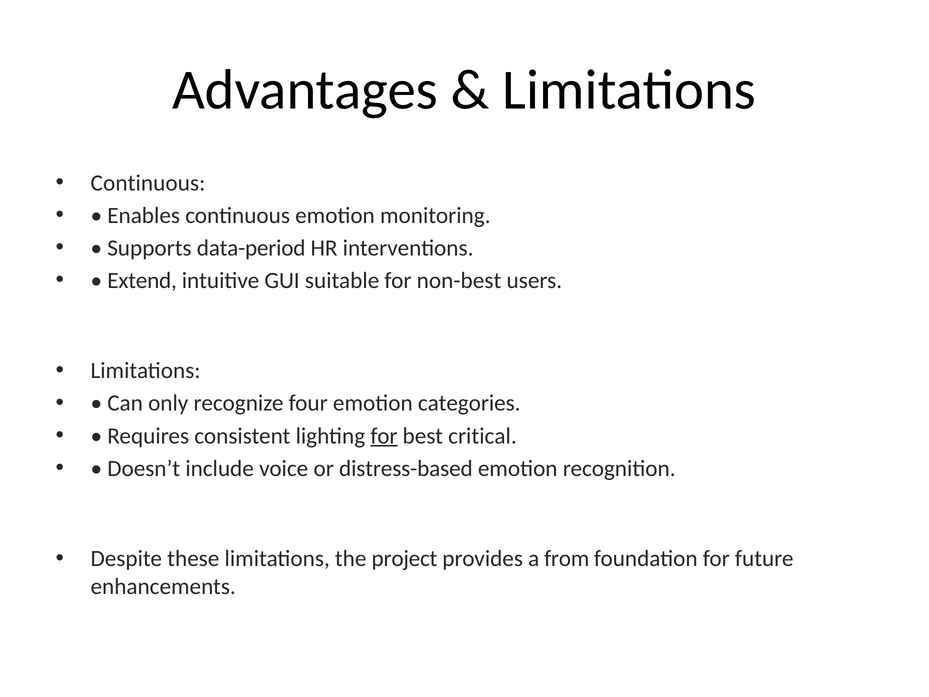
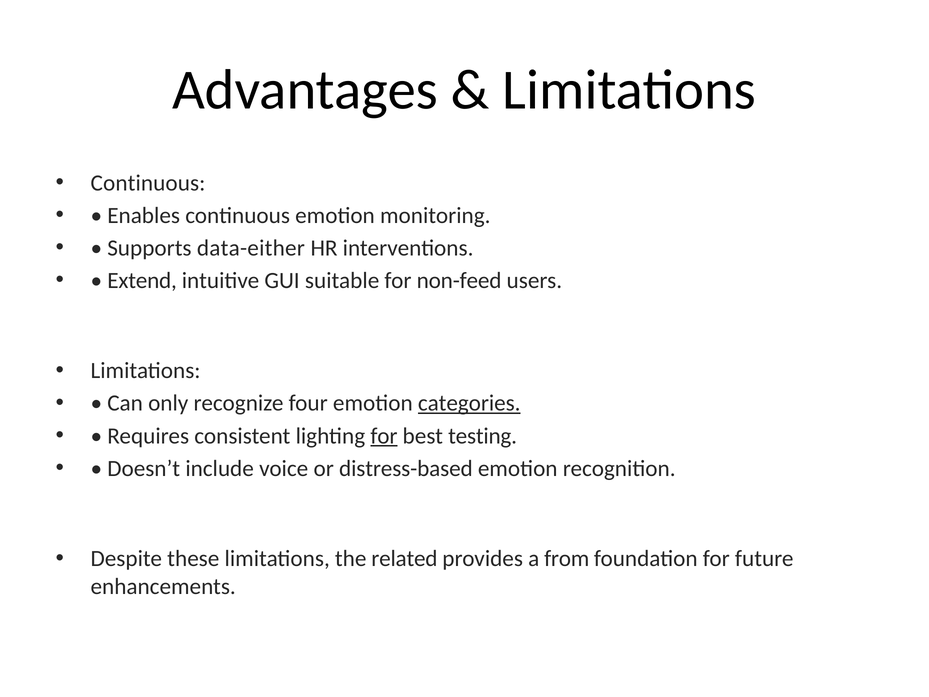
data-period: data-period -> data-either (251, 248)
non-best: non-best -> non-feed (459, 280)
categories underline: none -> present (469, 403)
critical: critical -> testing (483, 436)
project: project -> related (404, 559)
